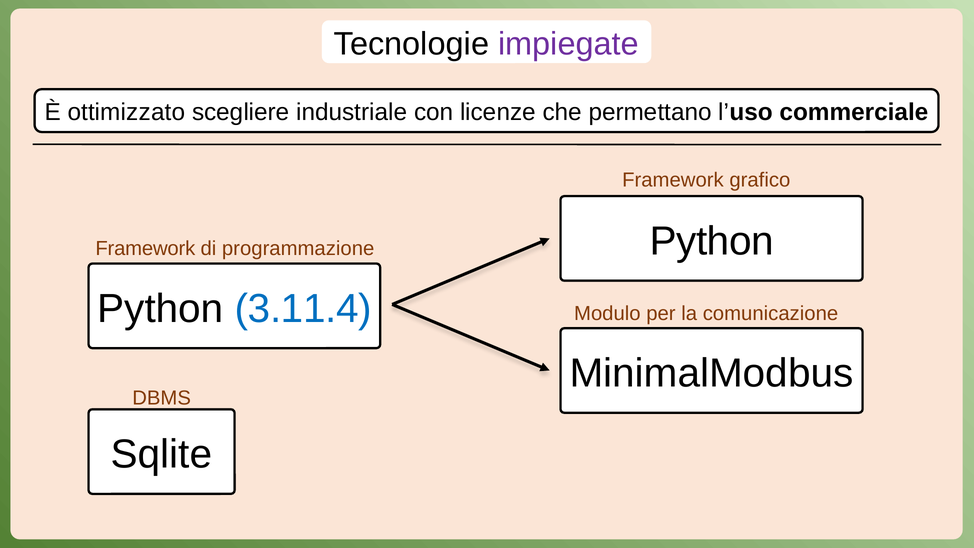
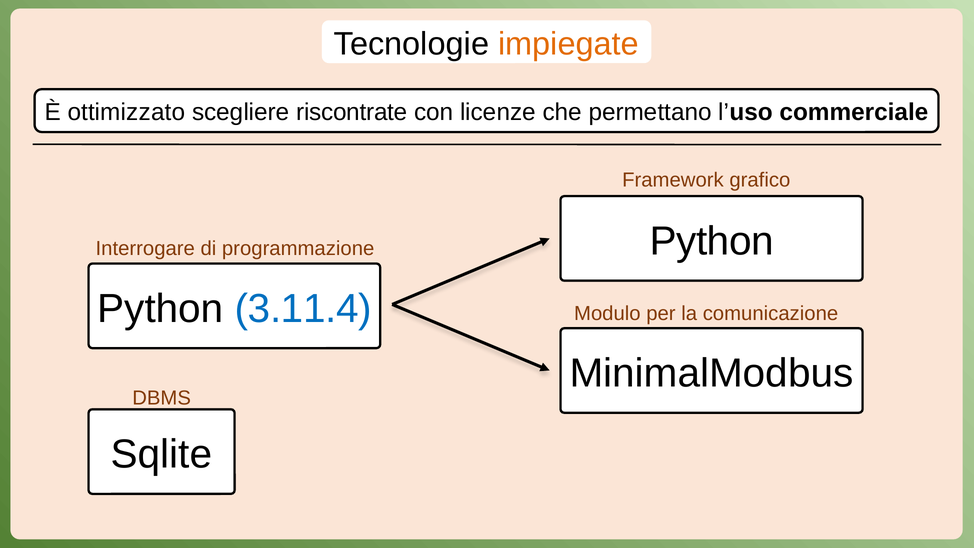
impiegate colour: purple -> orange (568, 44)
industriale: industriale -> riscontrate (352, 112)
Framework: Framework -> Interrogare (145, 249)
